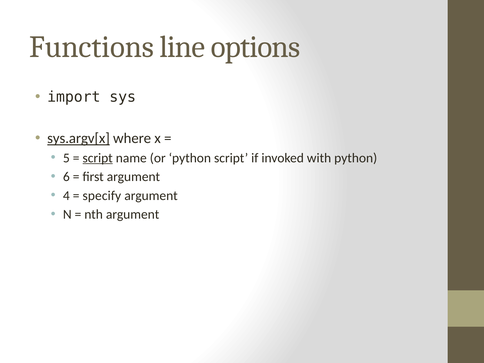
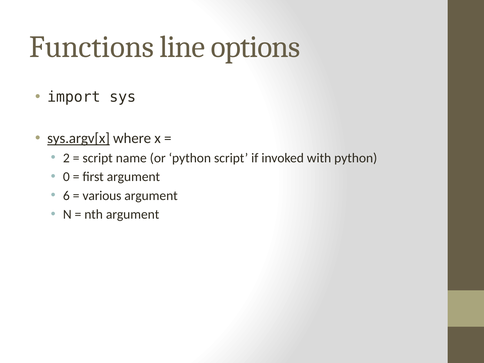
5: 5 -> 2 (66, 158)
script underline: present -> none (98, 158)
6: 6 -> 0 (66, 177)
4: 4 -> 6 (66, 196)
specify: specify -> various (102, 196)
